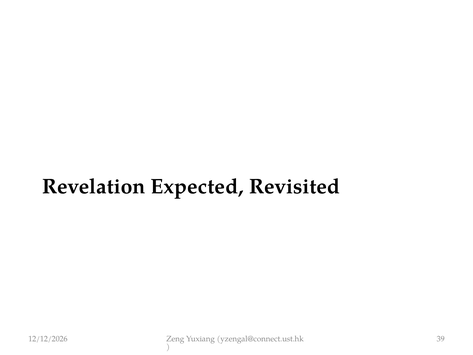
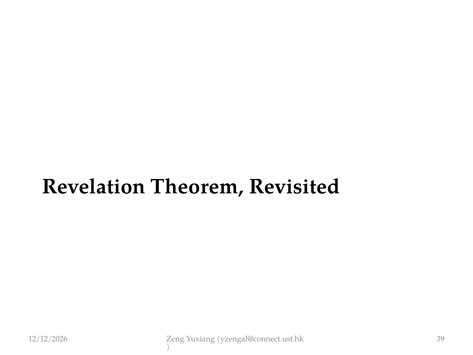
Expected: Expected -> Theorem (197, 186)
